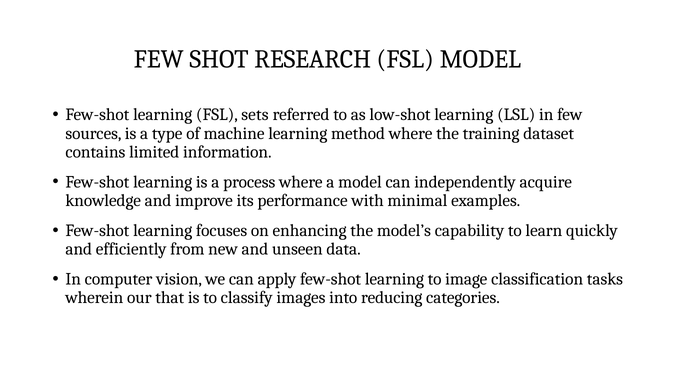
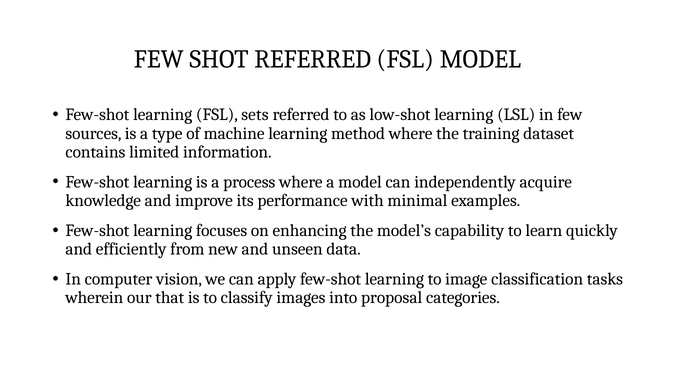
SHOT RESEARCH: RESEARCH -> REFERRED (313, 59)
reducing: reducing -> proposal (392, 298)
